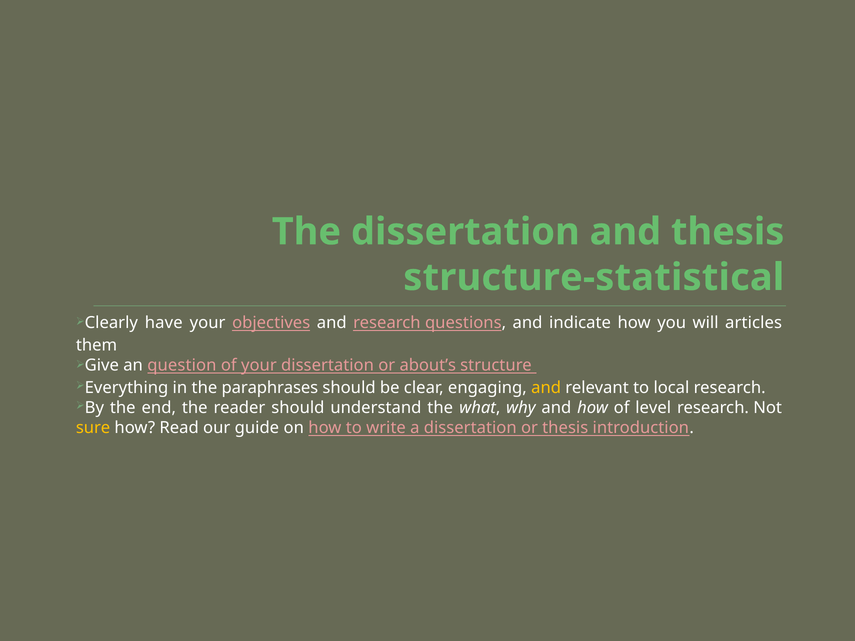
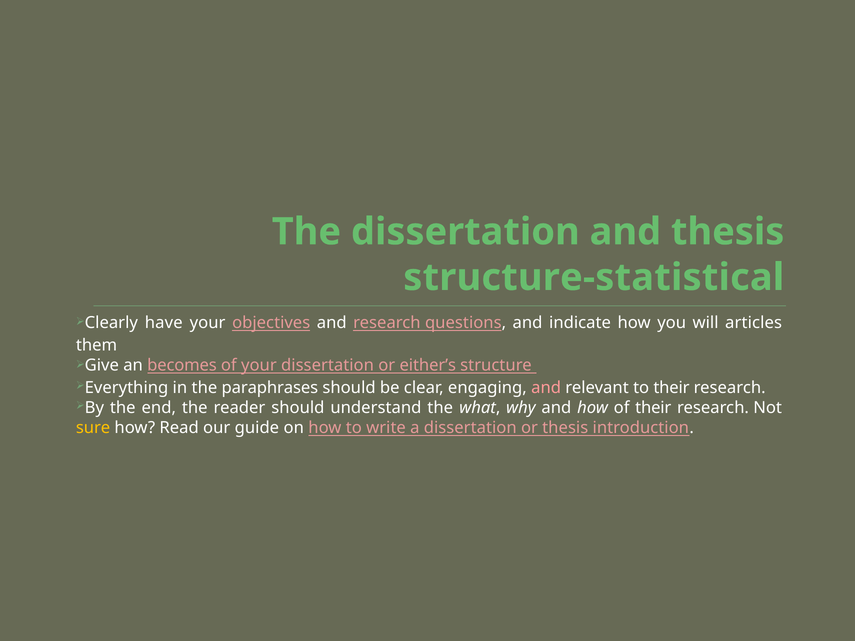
question: question -> becomes (182, 365)
about’s: about’s -> either’s (428, 365)
and colour: yellow -> pink (546, 388)
to local: local -> their (671, 388)
of level: level -> their (653, 408)
